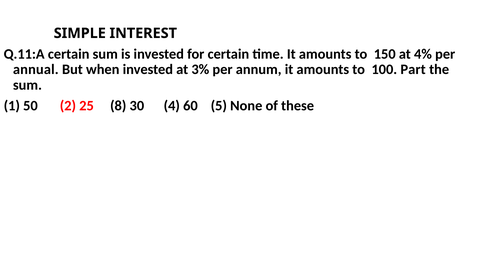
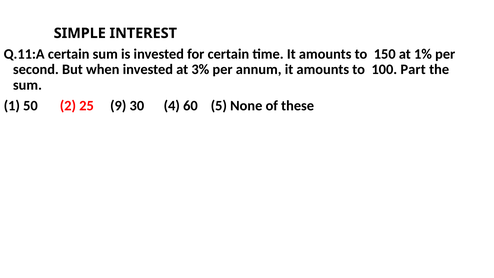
4%: 4% -> 1% (423, 54)
annual: annual -> second (36, 69)
8: 8 -> 9 (118, 106)
